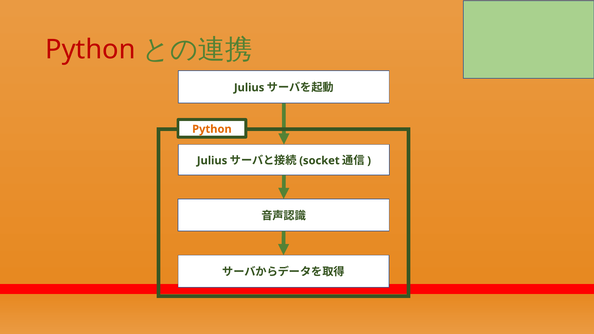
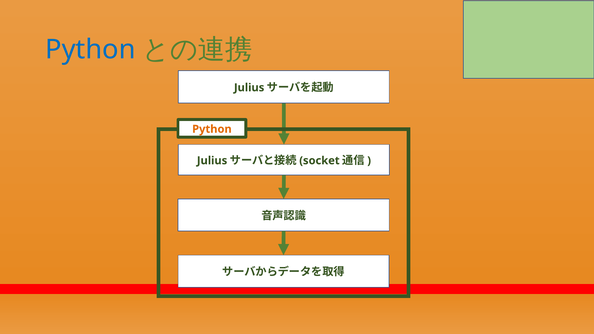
Python colour: red -> blue (90, 50)
